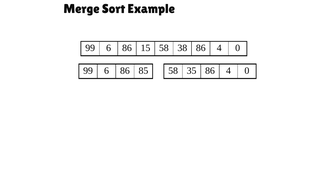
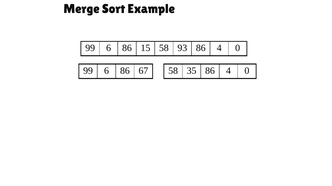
38: 38 -> 93 (182, 48)
85: 85 -> 67 (143, 71)
